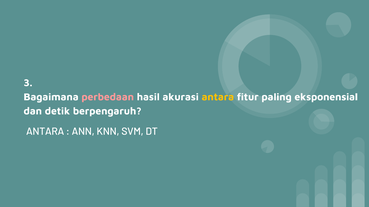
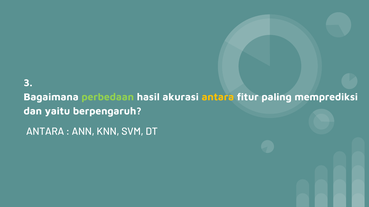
perbedaan colour: pink -> light green (108, 97)
eksponensial: eksponensial -> memprediksi (326, 97)
detik: detik -> yaitu (57, 111)
